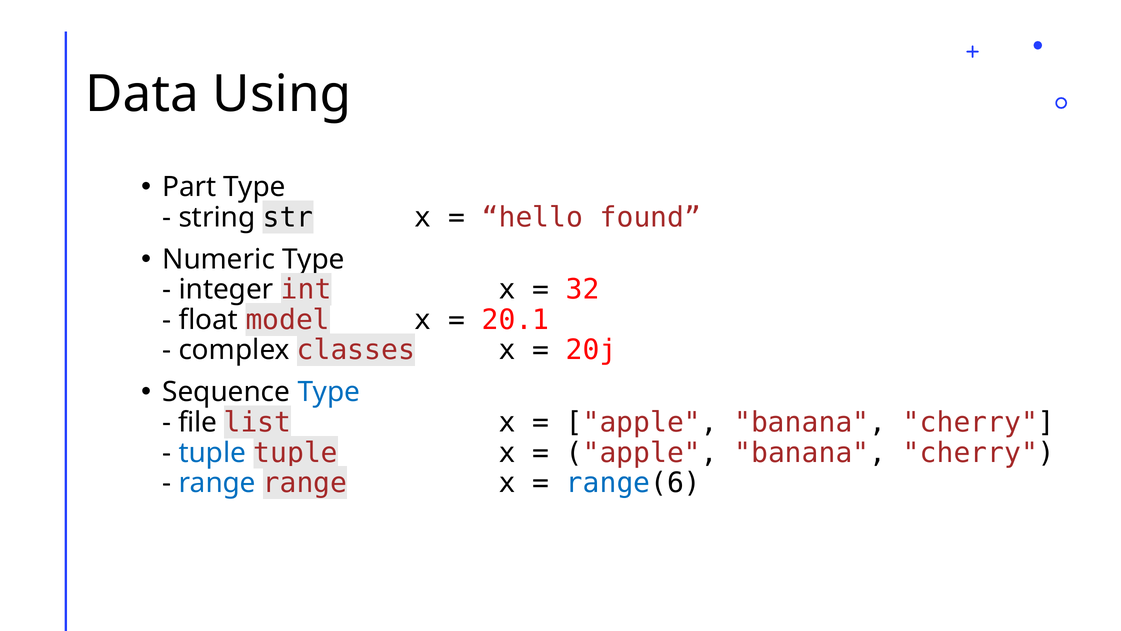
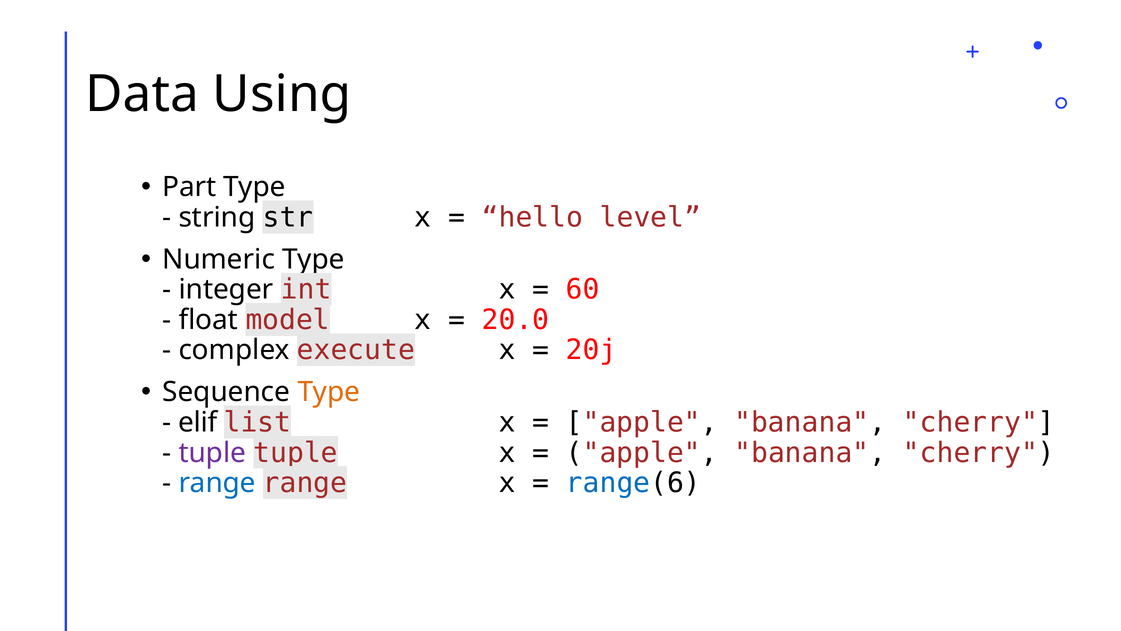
found: found -> level (650, 217)
32: 32 -> 60 (583, 289)
20.1: 20.1 -> 20.0 (516, 320)
classes: classes -> execute (356, 350)
Type colour: blue -> orange (329, 392)
file: file -> elif (198, 422)
tuple colour: blue -> purple (212, 452)
